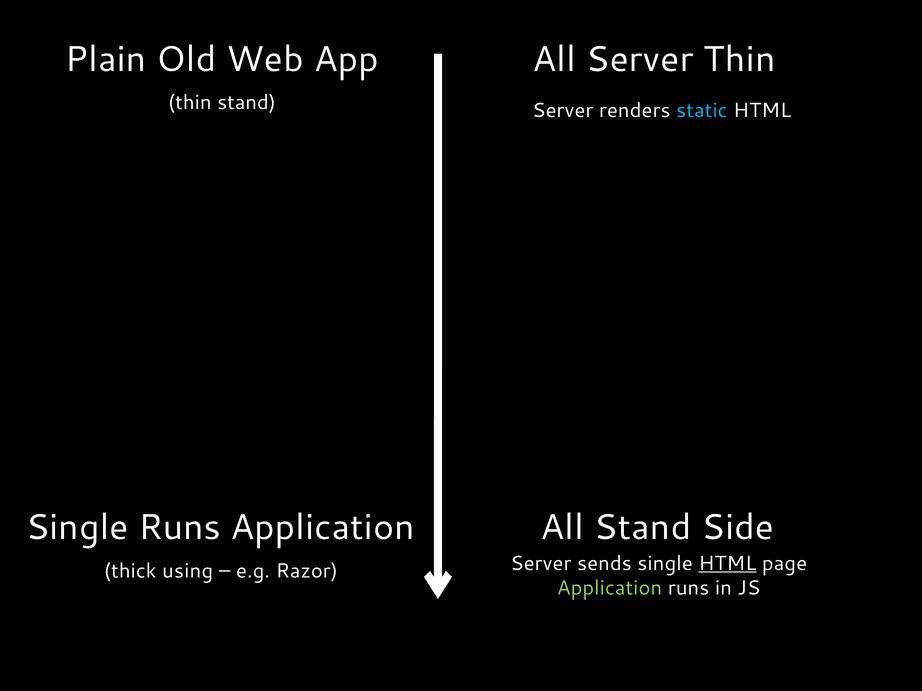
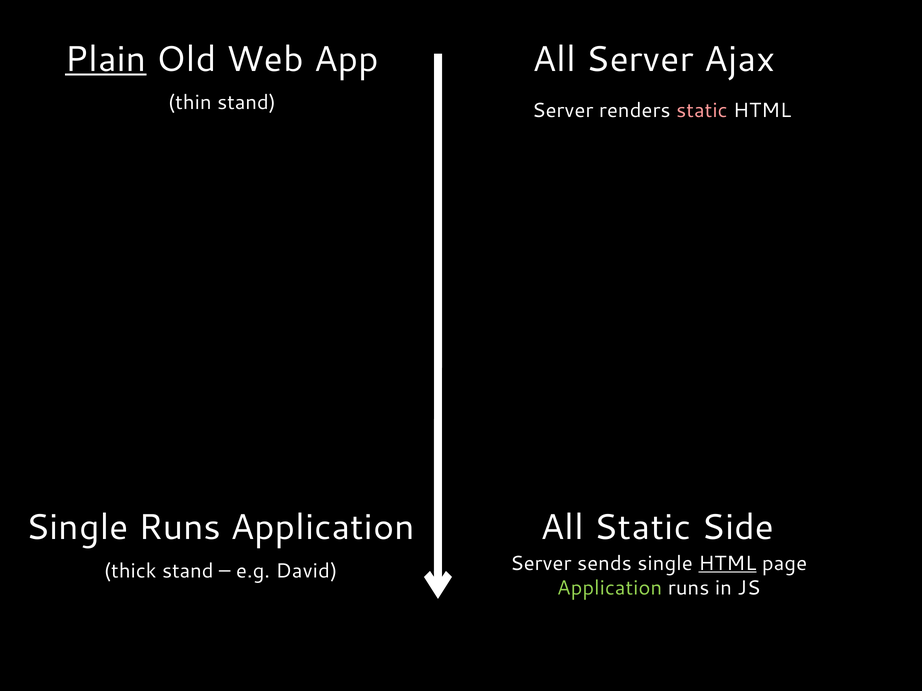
Plain underline: none -> present (106, 59)
Server Thin: Thin -> Ajax (740, 59)
static colour: light blue -> pink (702, 110)
All Stand: Stand -> Static (643, 528)
thick using: using -> stand (188, 571)
Razor: Razor -> David (307, 571)
